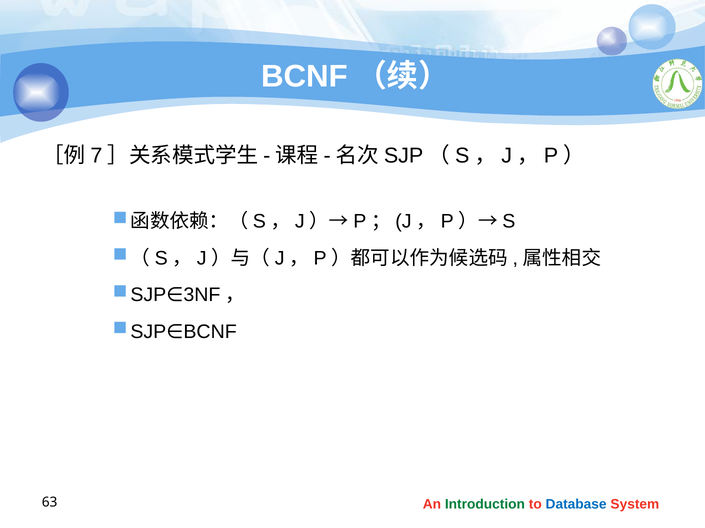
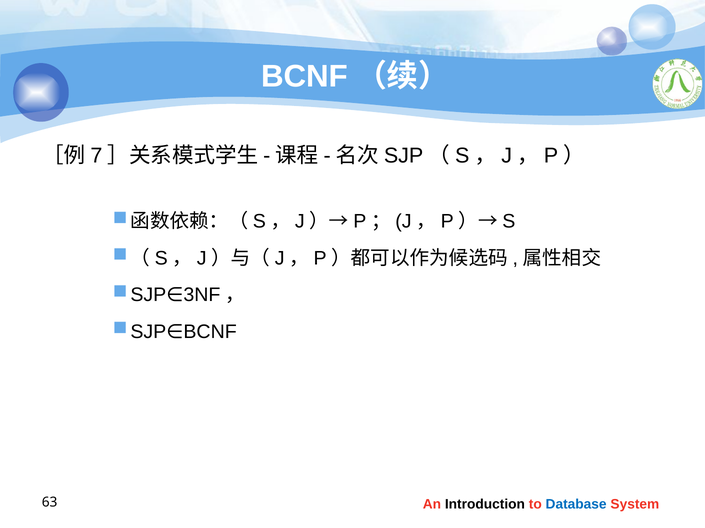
Introduction colour: green -> black (485, 505)
